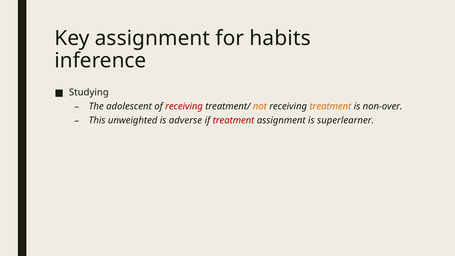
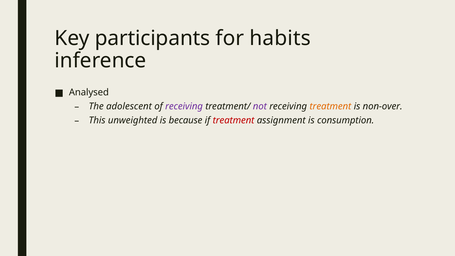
Key assignment: assignment -> participants (153, 38)
Studying: Studying -> Analysed (89, 92)
receiving colour: red -> purple (184, 106)
not colour: orange -> purple (260, 106)
adverse: adverse -> because (186, 120)
superlearner: superlearner -> consumption (346, 120)
